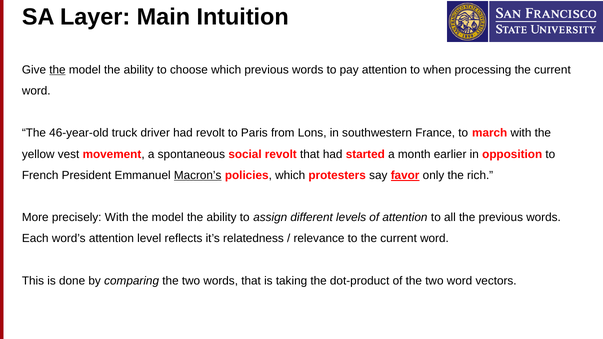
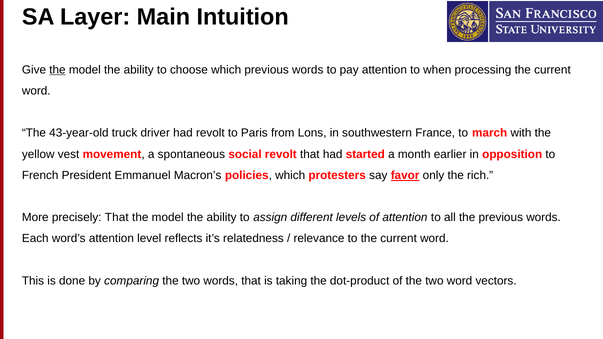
46-year-old: 46-year-old -> 43-year-old (79, 133)
Macron’s underline: present -> none (198, 175)
precisely With: With -> That (117, 218)
